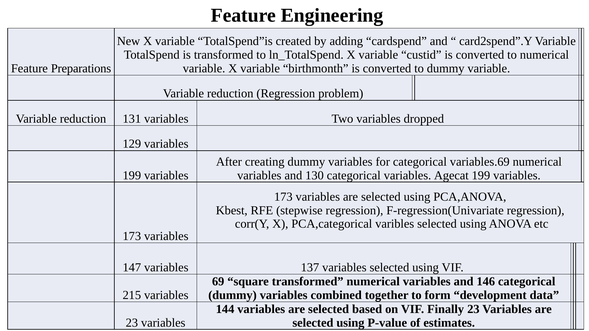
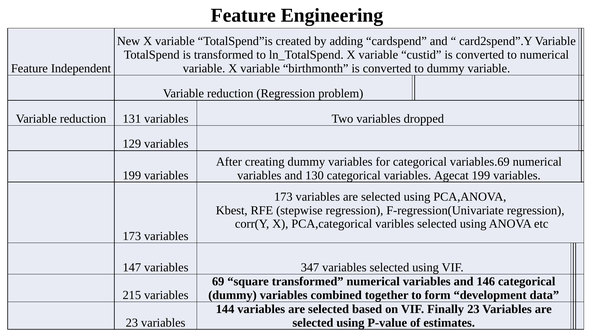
Preparations: Preparations -> Independent (81, 68)
137: 137 -> 347 (310, 268)
